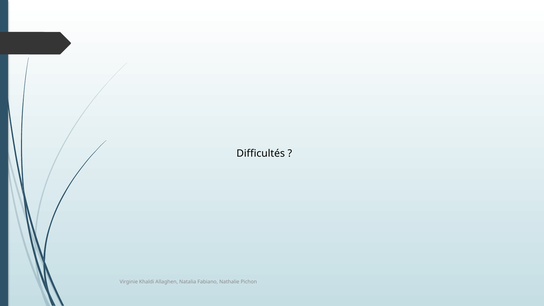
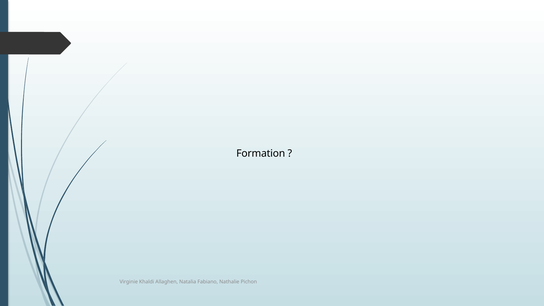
Difficultés: Difficultés -> Formation (261, 154)
